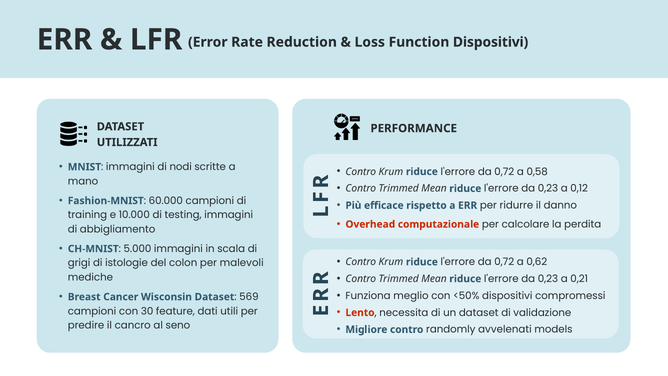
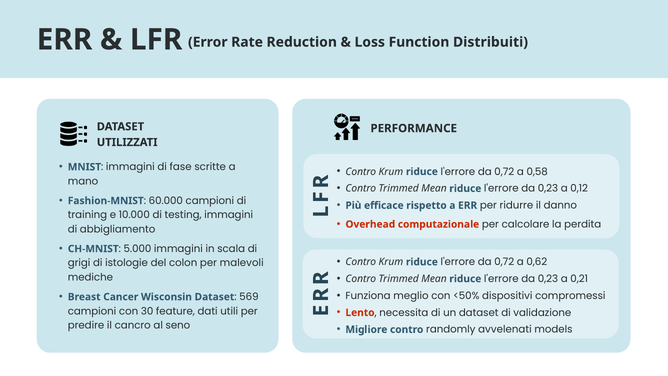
Function Dispositivi: Dispositivi -> Distribuiti (491, 42)
nodi: nodi -> fase (181, 167)
